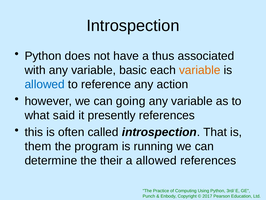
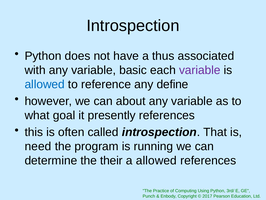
variable colour: orange -> purple (200, 70)
action: action -> define (173, 84)
going: going -> about (131, 101)
said: said -> goal (64, 115)
them: them -> need (38, 146)
